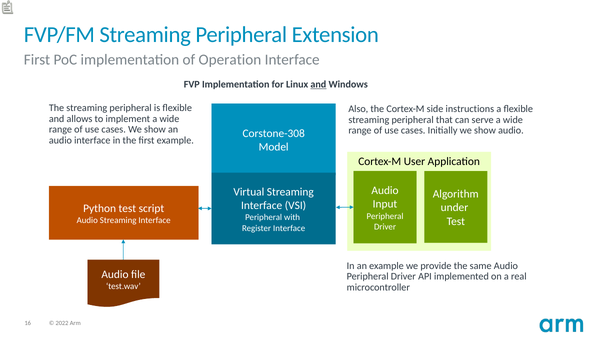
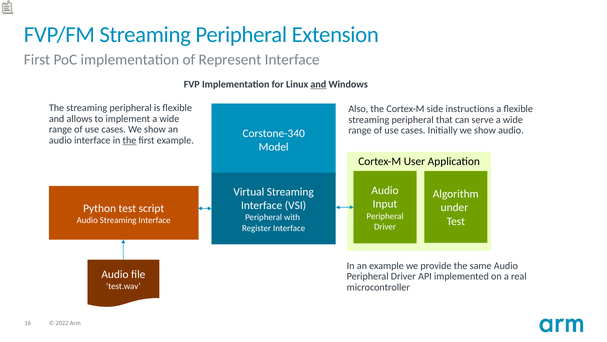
Operation: Operation -> Represent (230, 60)
Corstone-308: Corstone-308 -> Corstone-340 (274, 133)
the underline: none -> present (129, 140)
